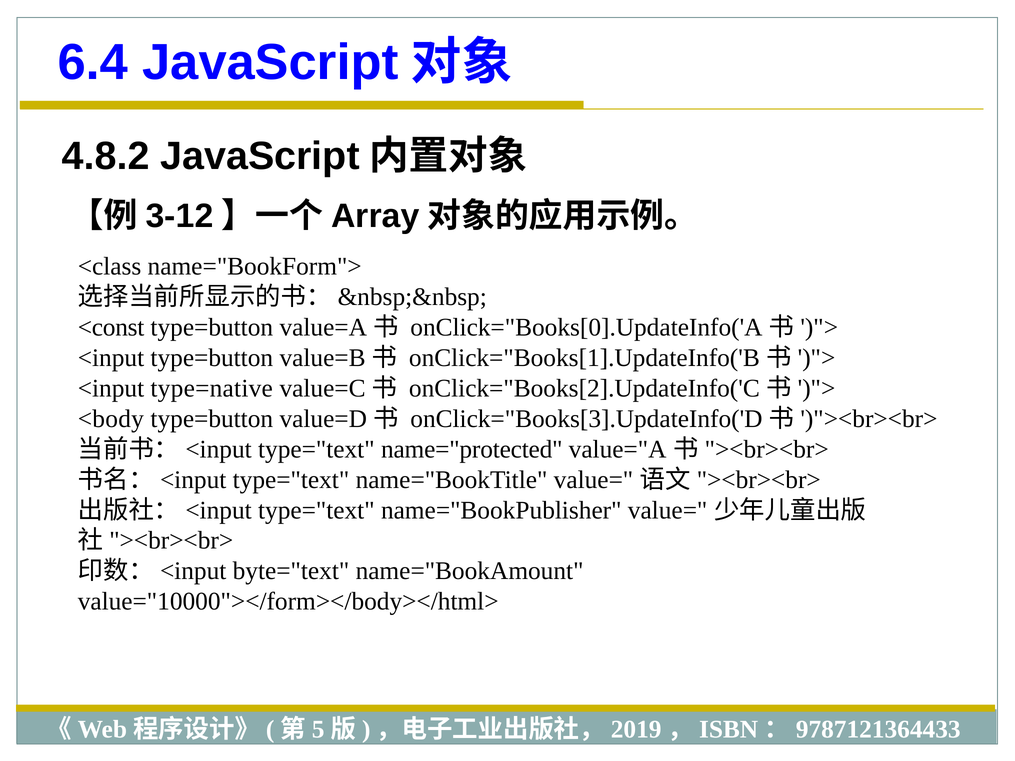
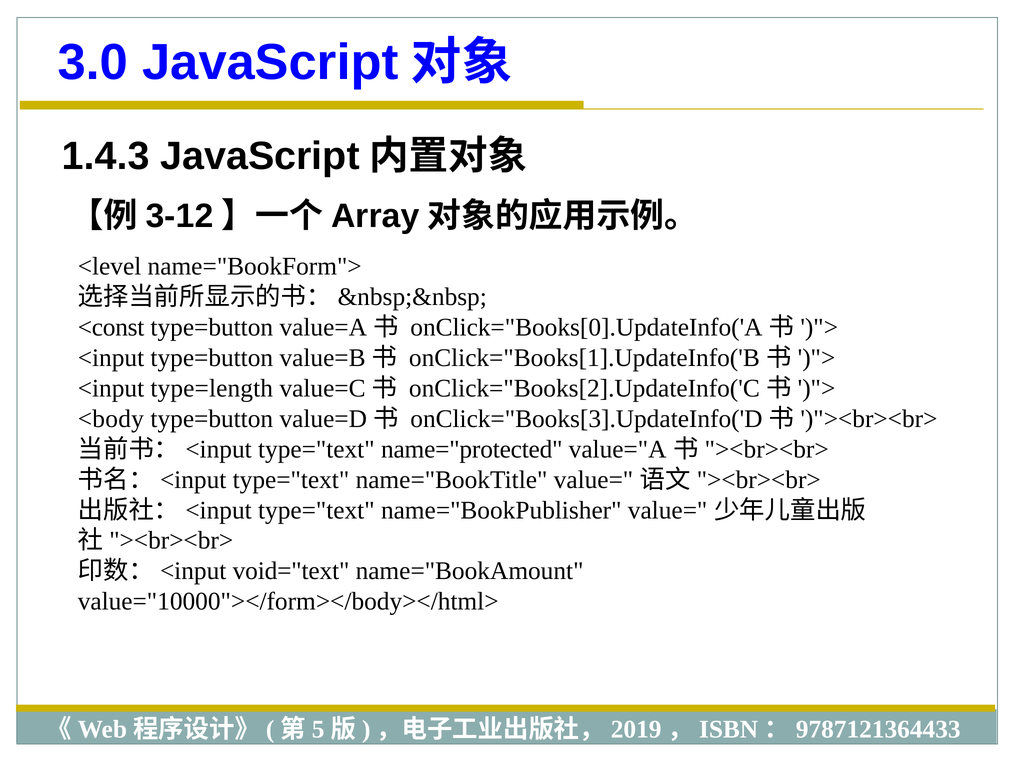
6.4: 6.4 -> 3.0 (93, 63)
4.8.2: 4.8.2 -> 1.4.3 (106, 156)
<class: <class -> <level (110, 267)
type=native: type=native -> type=length (212, 389)
byte="text: byte="text -> void="text (291, 571)
